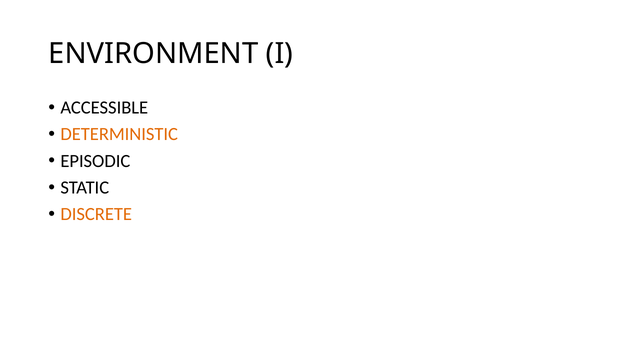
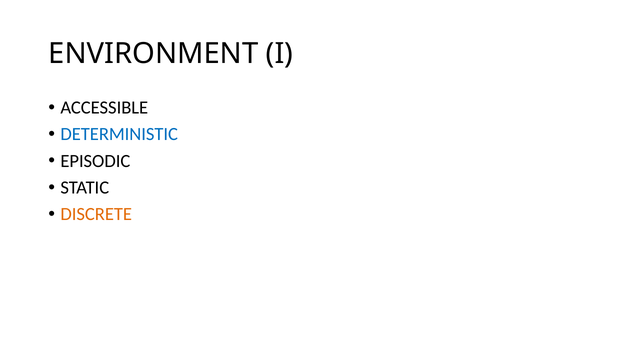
DETERMINISTIC colour: orange -> blue (119, 134)
